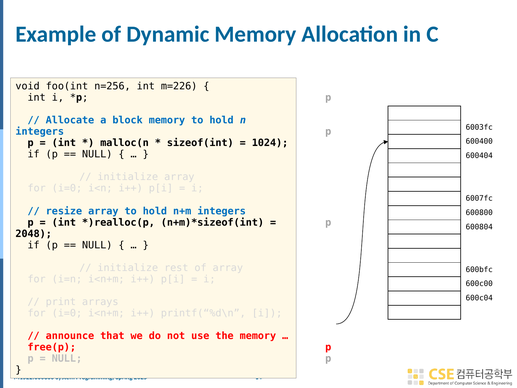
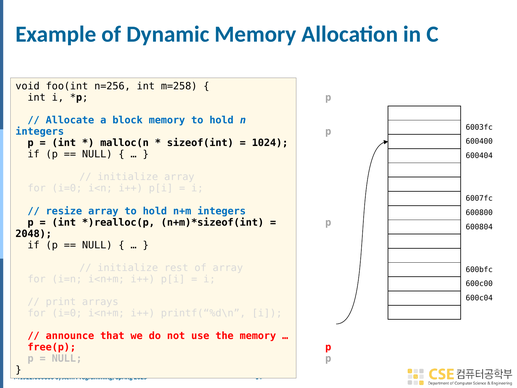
m=226: m=226 -> m=258 (179, 86)
